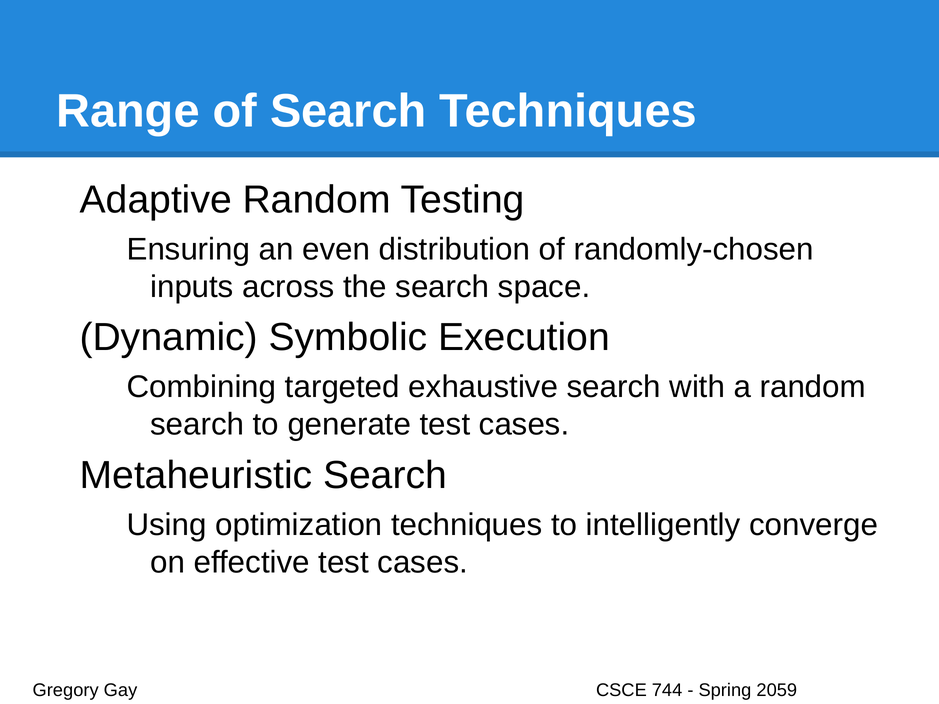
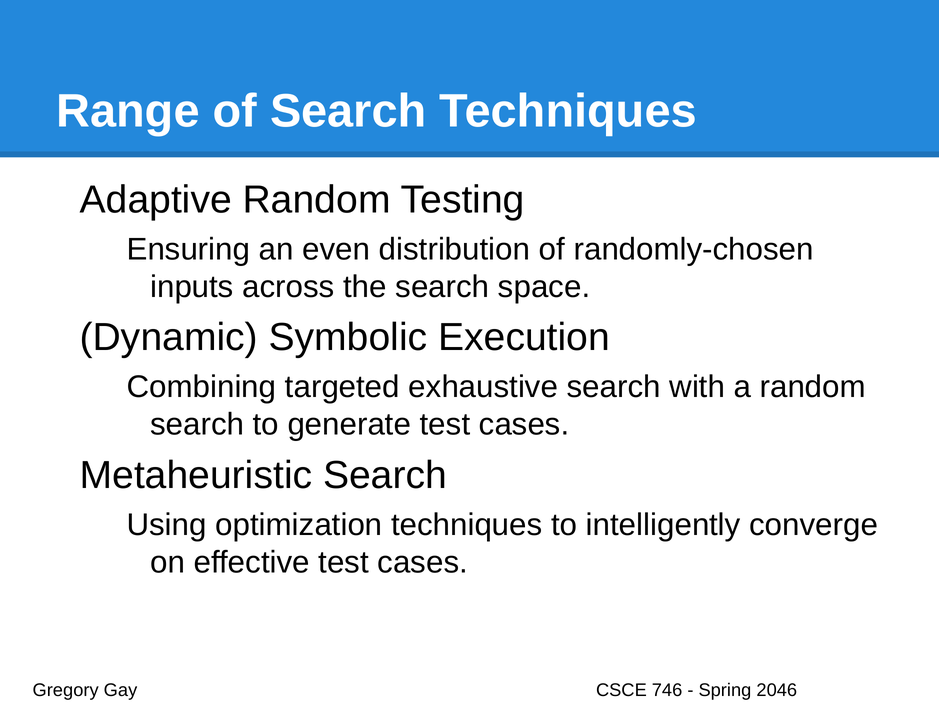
744: 744 -> 746 (667, 691)
2059: 2059 -> 2046 (777, 691)
